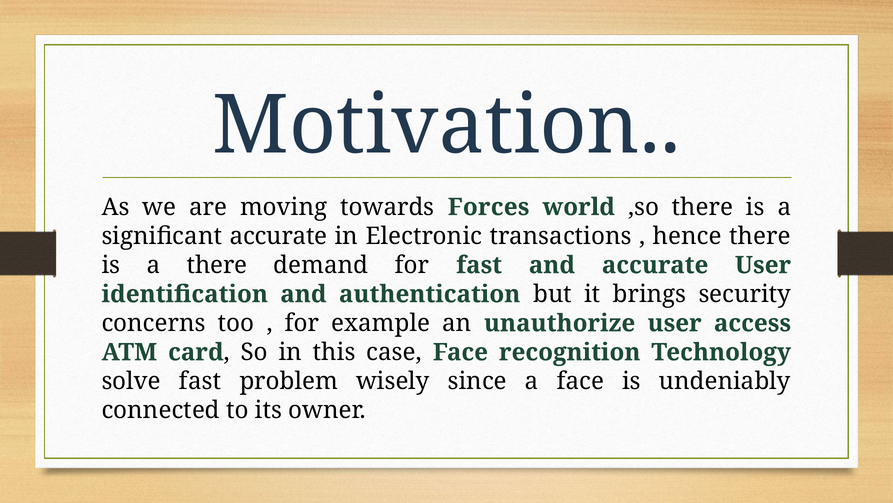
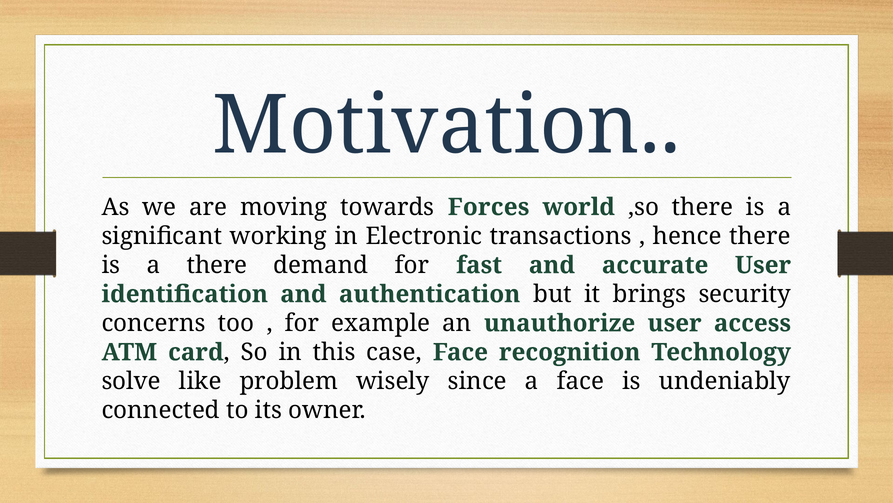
significant accurate: accurate -> working (278, 236)
solve fast: fast -> like (200, 381)
